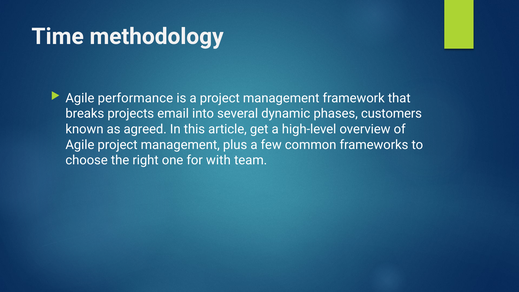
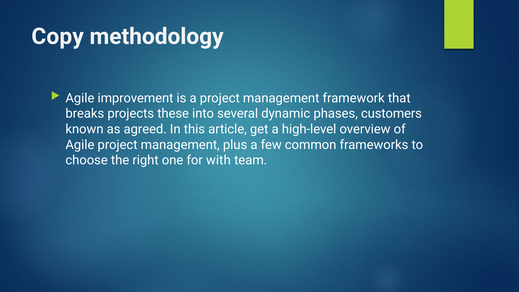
Time: Time -> Copy (58, 36)
performance: performance -> improvement (135, 98)
email: email -> these (173, 114)
